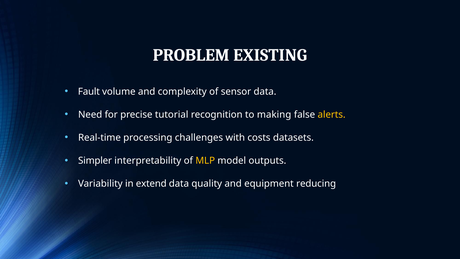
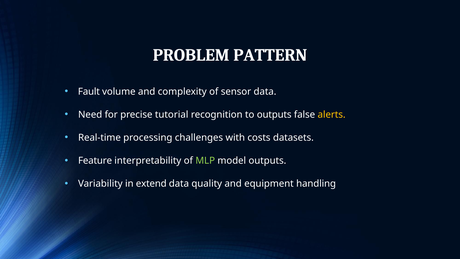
EXISTING: EXISTING -> PATTERN (270, 55)
to making: making -> outputs (274, 115)
Simpler: Simpler -> Feature (95, 161)
MLP colour: yellow -> light green (205, 161)
reducing: reducing -> handling (316, 184)
